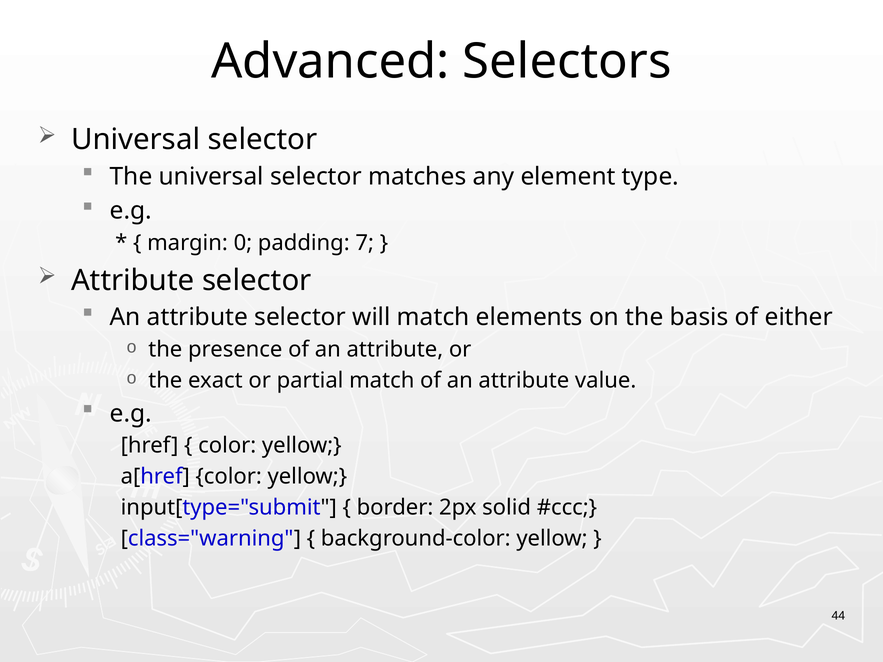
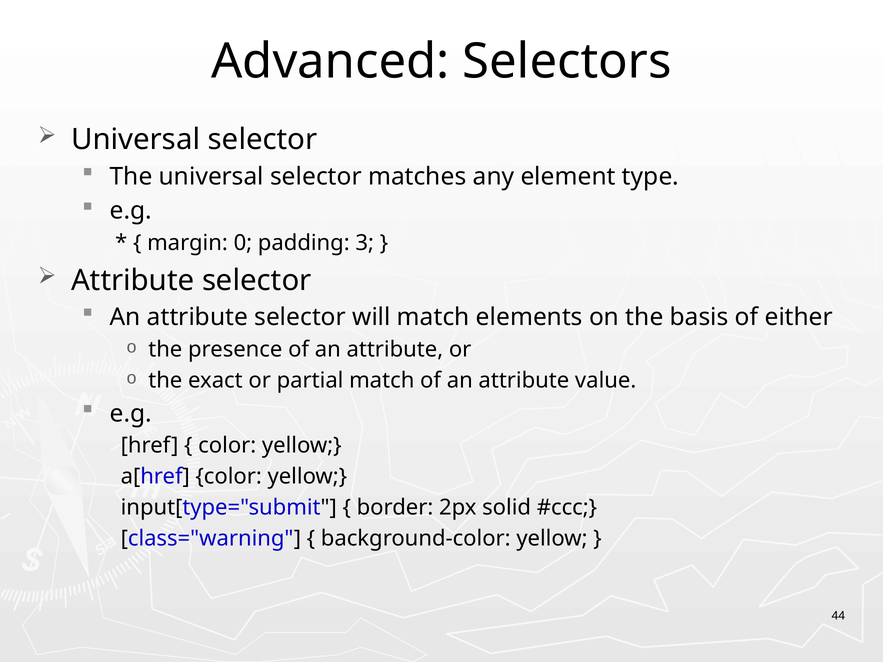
7: 7 -> 3 (365, 243)
